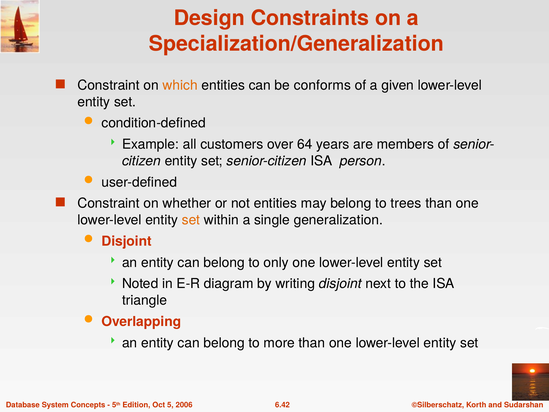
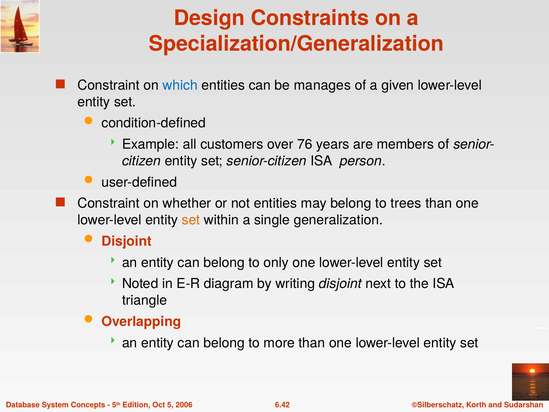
which colour: orange -> blue (180, 85)
conforms: conforms -> manages (322, 85)
64: 64 -> 76 (305, 144)
